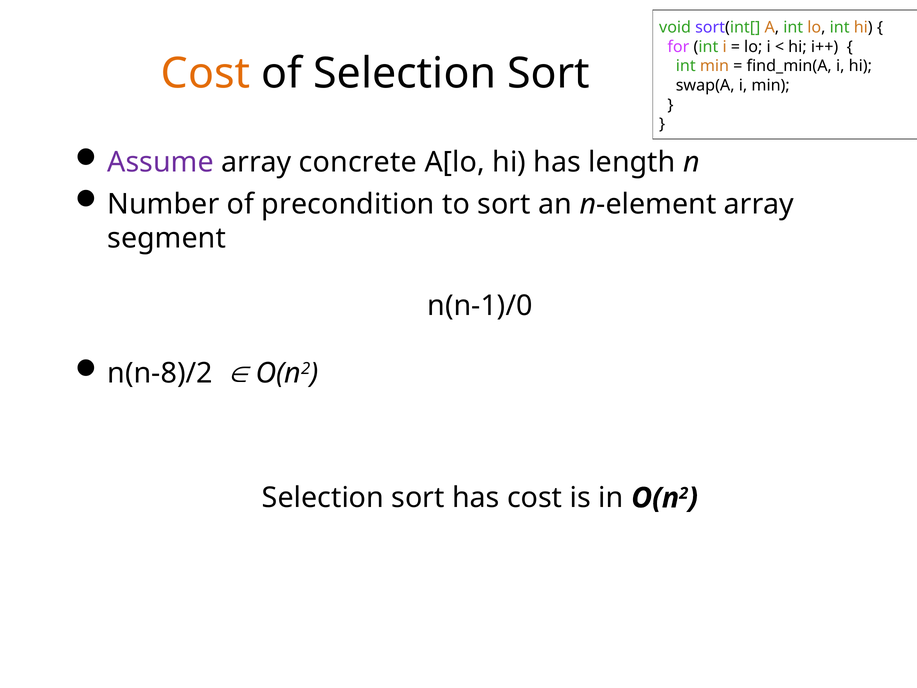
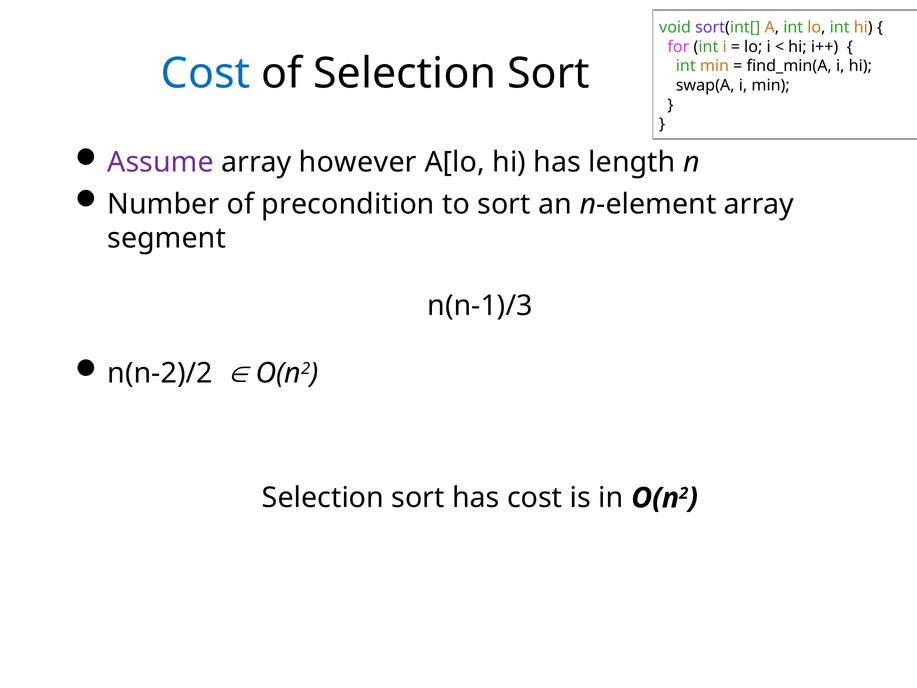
Cost colour: orange -> blue (206, 74)
concrete: concrete -> however (358, 162)
n(n-1)/0: n(n-1)/0 -> n(n-1)/3 (480, 306)
n(n-8)/2: n(n-8)/2 -> n(n-2)/2 (160, 373)
